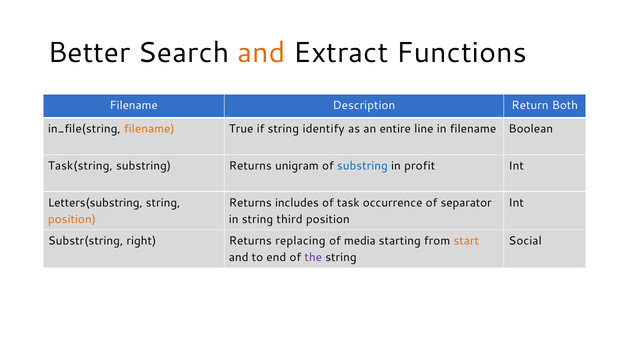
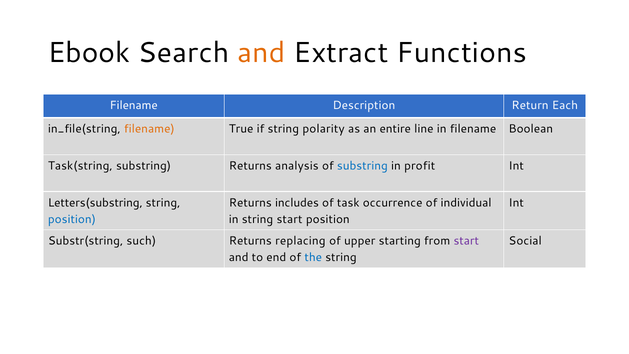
Better: Better -> Ebook (89, 53)
Both: Both -> Each (565, 106)
identify: identify -> polarity (324, 129)
unigram: unigram -> analysis (297, 166)
separator: separator -> individual (466, 203)
position colour: orange -> blue (72, 219)
string third: third -> start (290, 219)
right: right -> such (141, 241)
media: media -> upper (360, 241)
start colour: orange -> purple (466, 241)
the colour: purple -> blue (313, 257)
